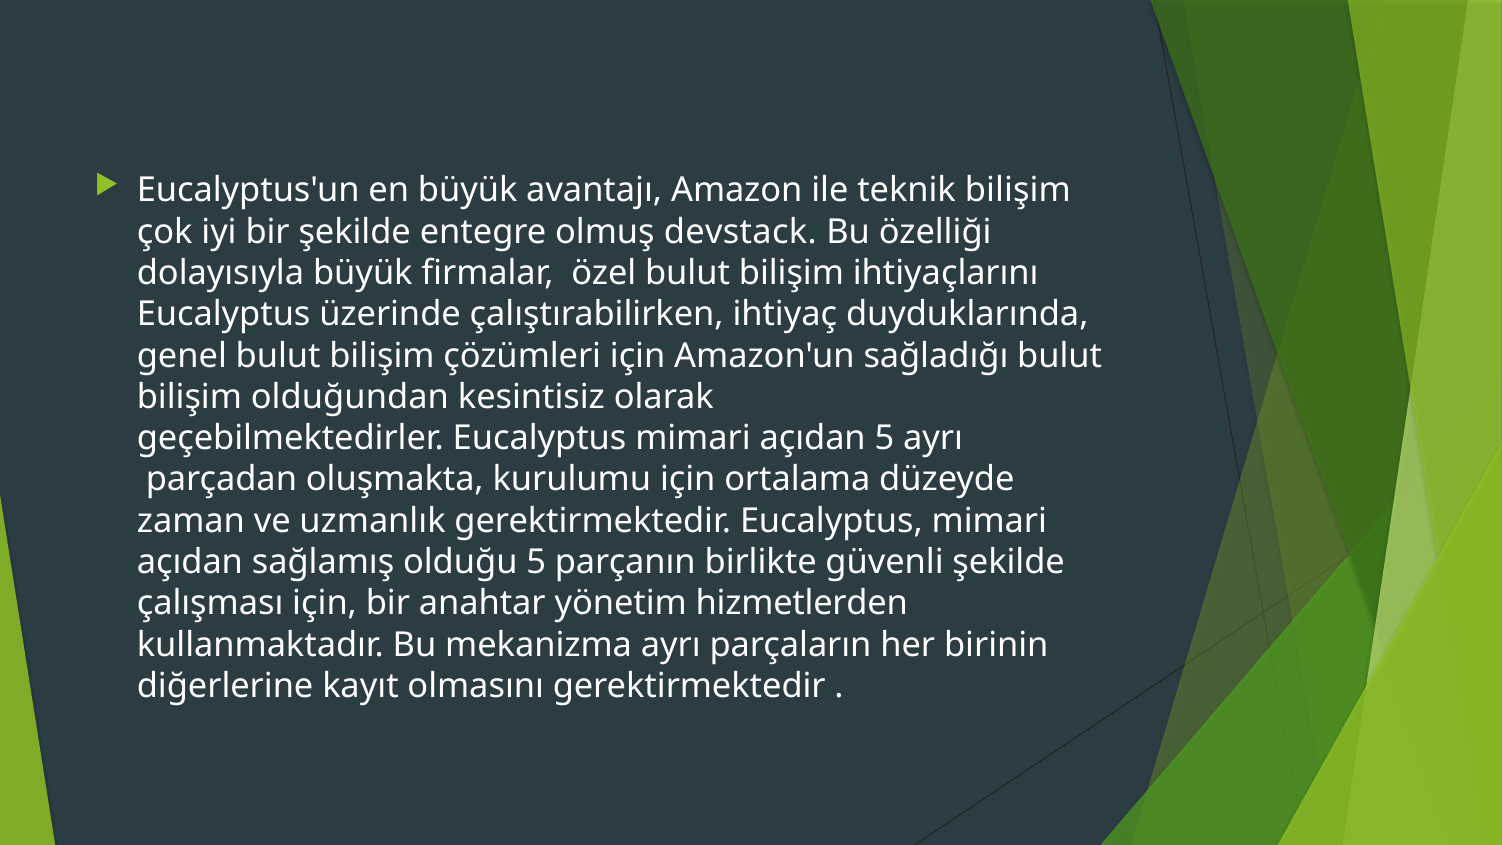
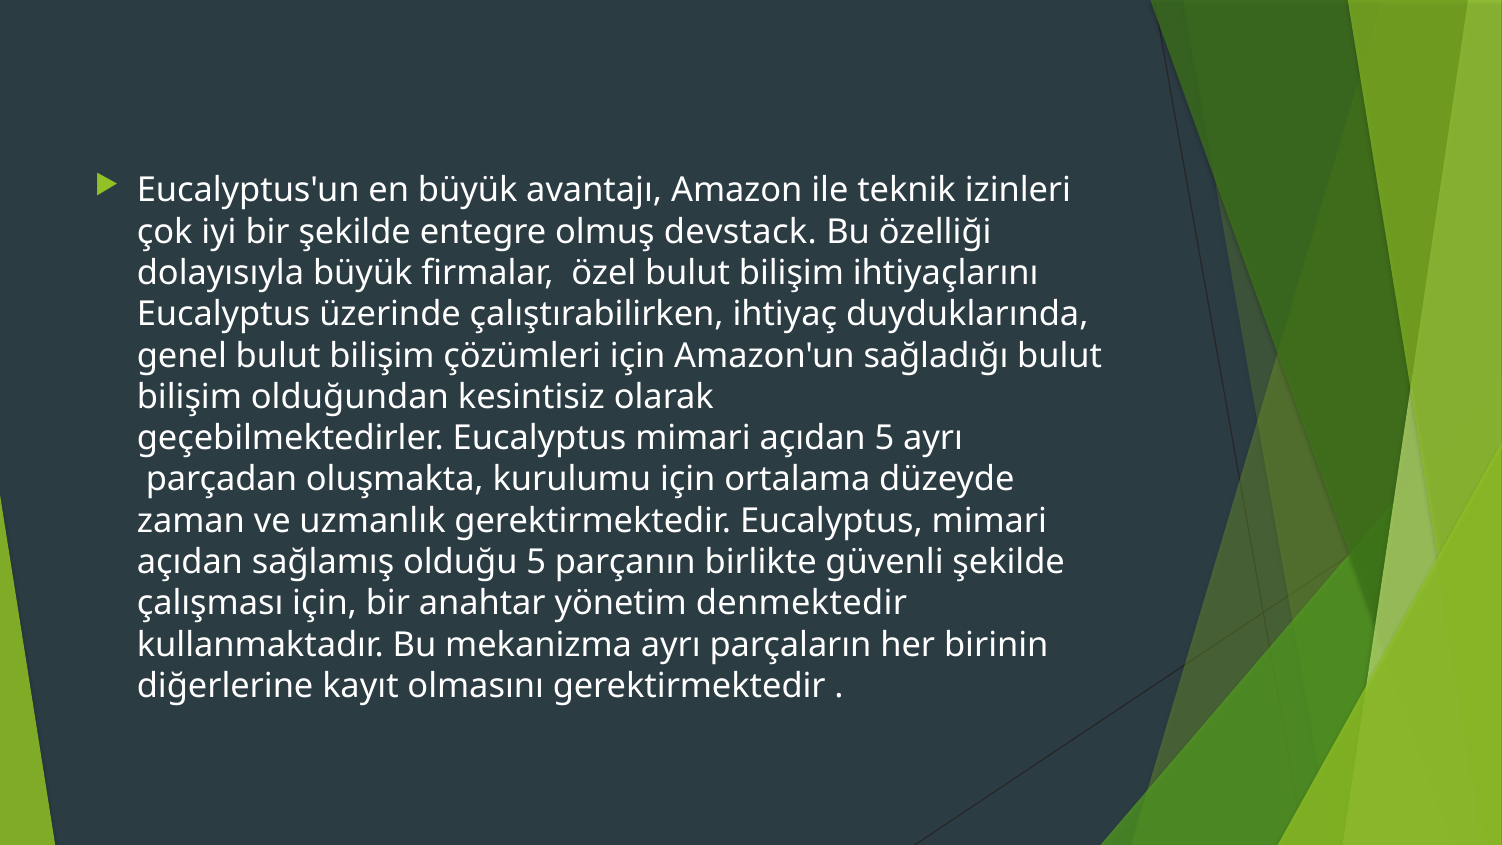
teknik bilişim: bilişim -> izinleri (1018, 191)
hizmetlerden: hizmetlerden -> denmektedir (801, 603)
